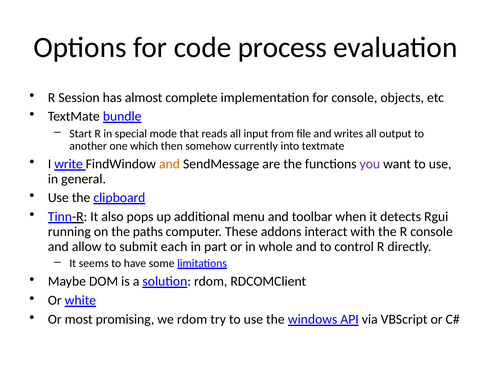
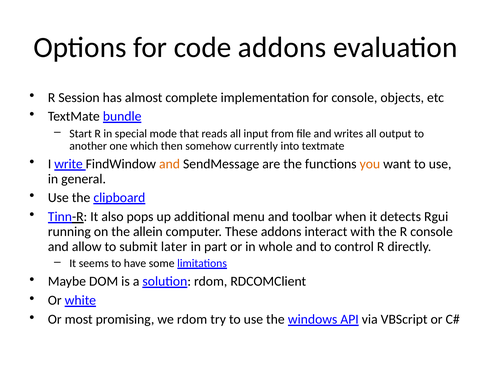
code process: process -> addons (282, 47)
you colour: purple -> orange (370, 164)
paths: paths -> allein (148, 231)
each: each -> later (174, 246)
